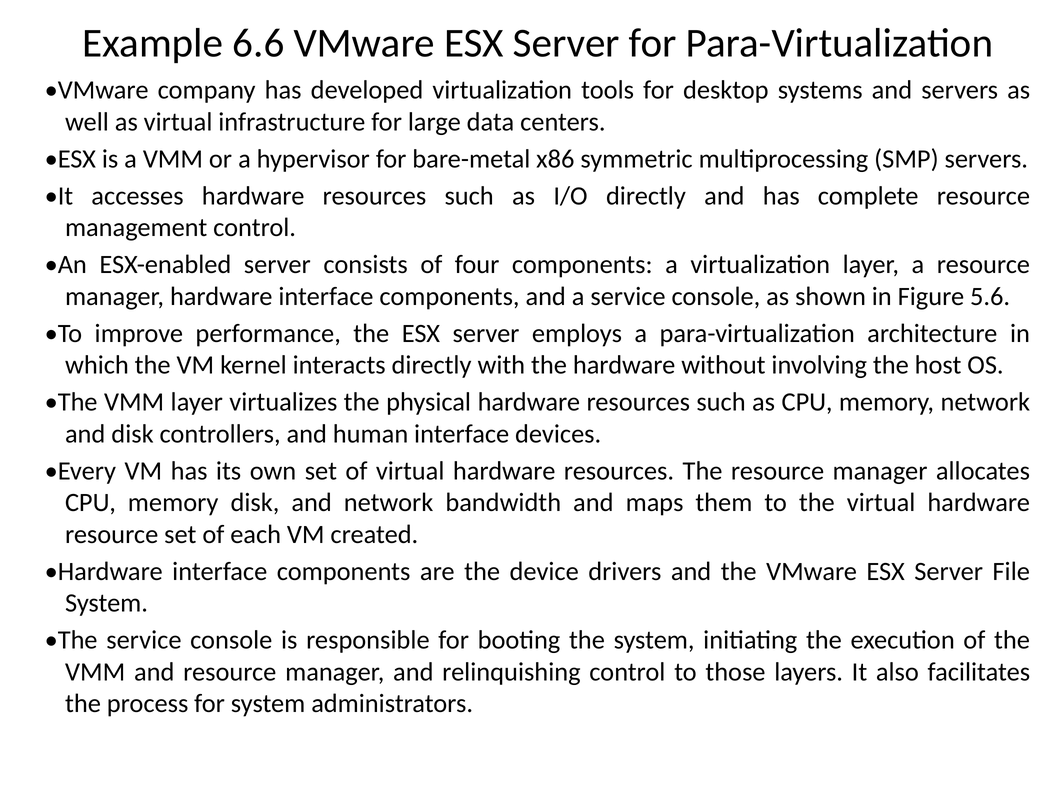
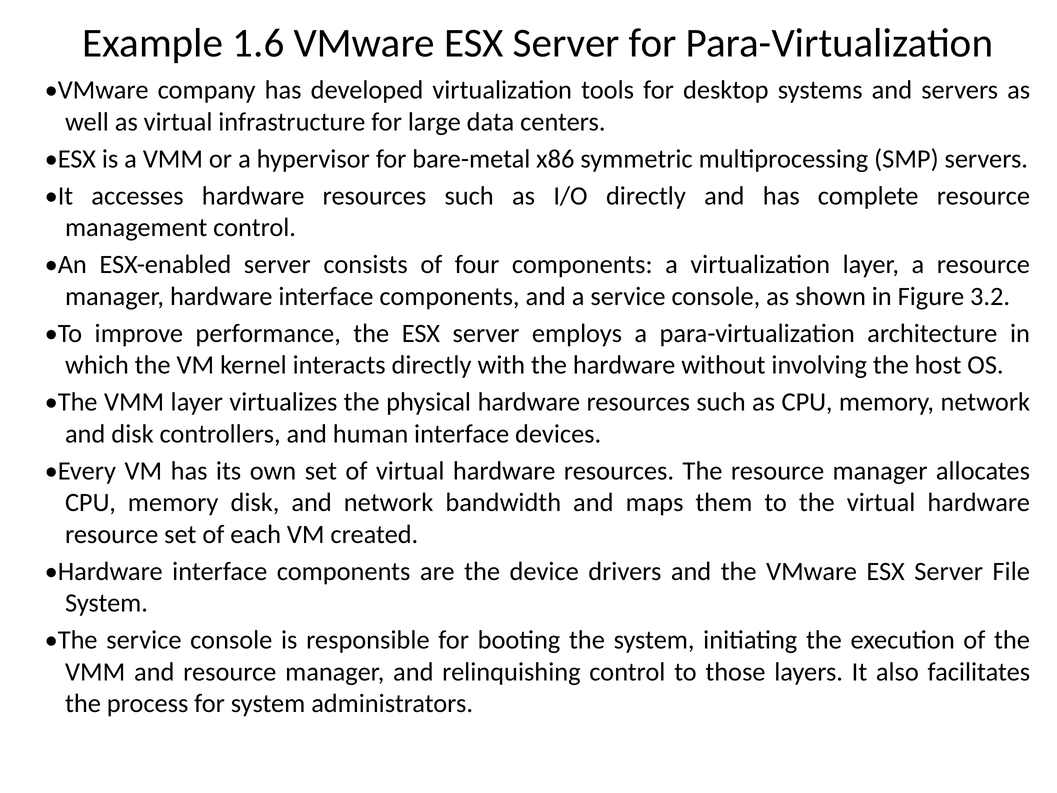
6.6: 6.6 -> 1.6 (258, 43)
5.6: 5.6 -> 3.2 (990, 296)
